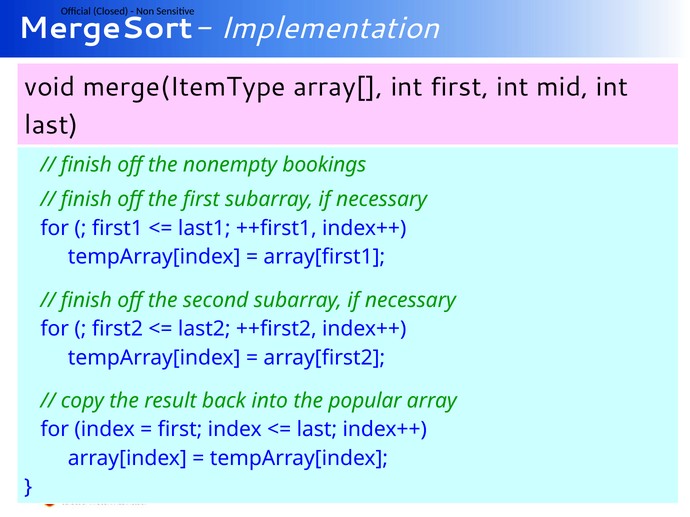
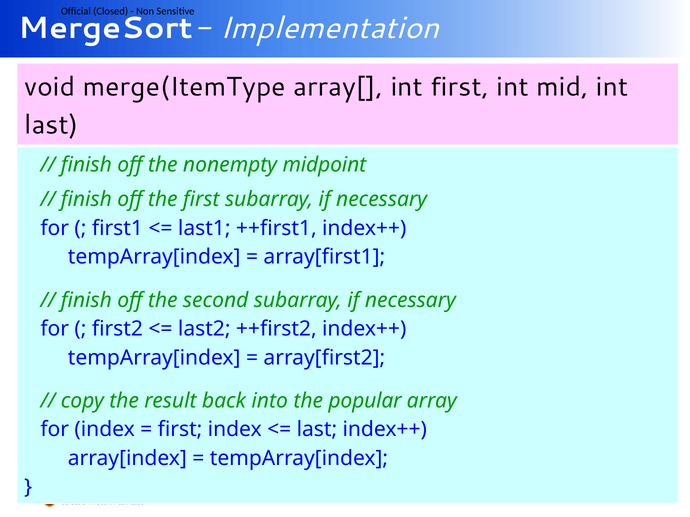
bookings: bookings -> midpoint (324, 165)
